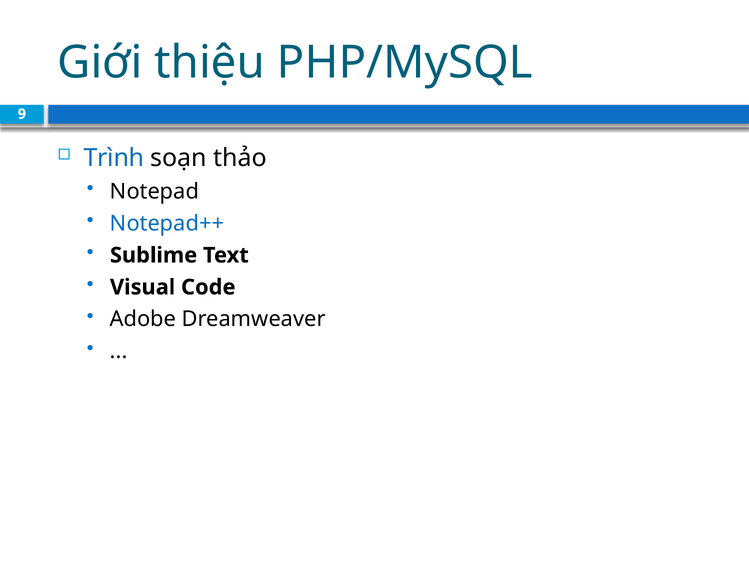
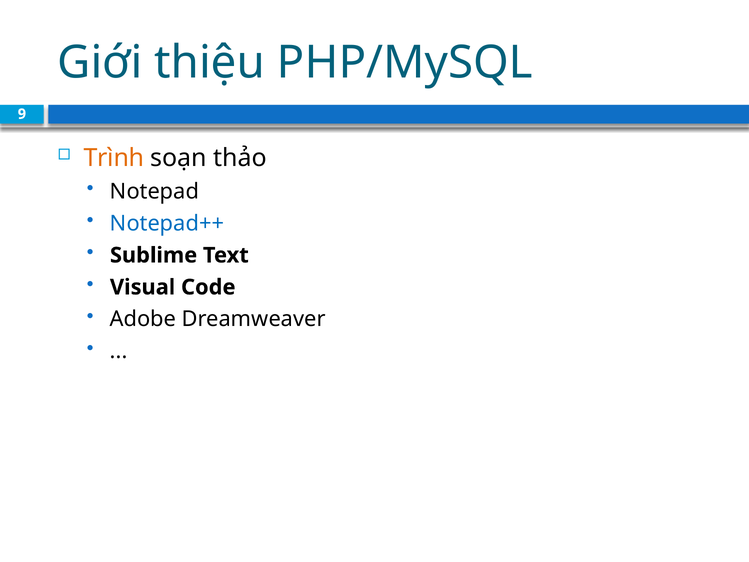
Trình colour: blue -> orange (114, 158)
